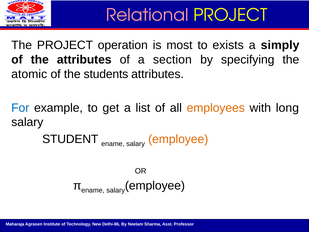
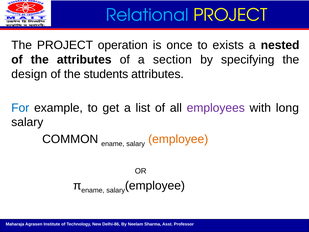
Relational colour: pink -> light blue (147, 15)
most: most -> once (179, 45)
simply: simply -> nested (280, 45)
atomic: atomic -> design (29, 74)
employees colour: orange -> purple (216, 108)
STUDENT: STUDENT -> COMMON (70, 139)
